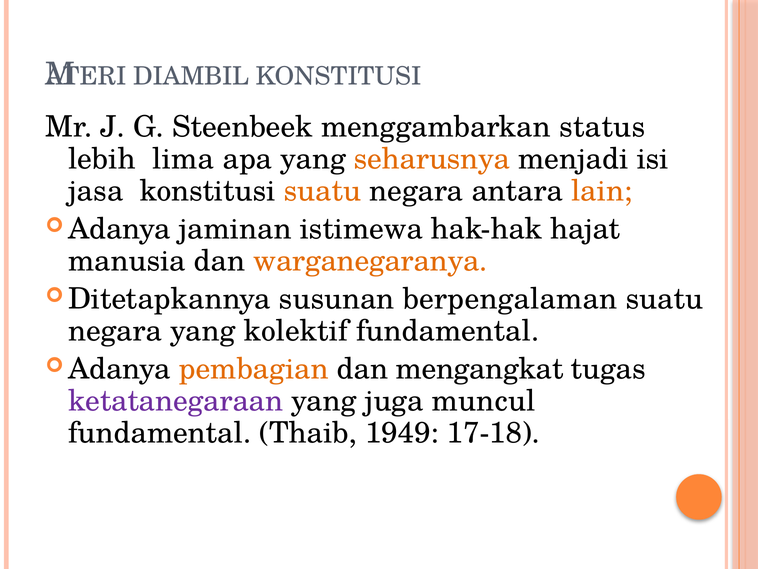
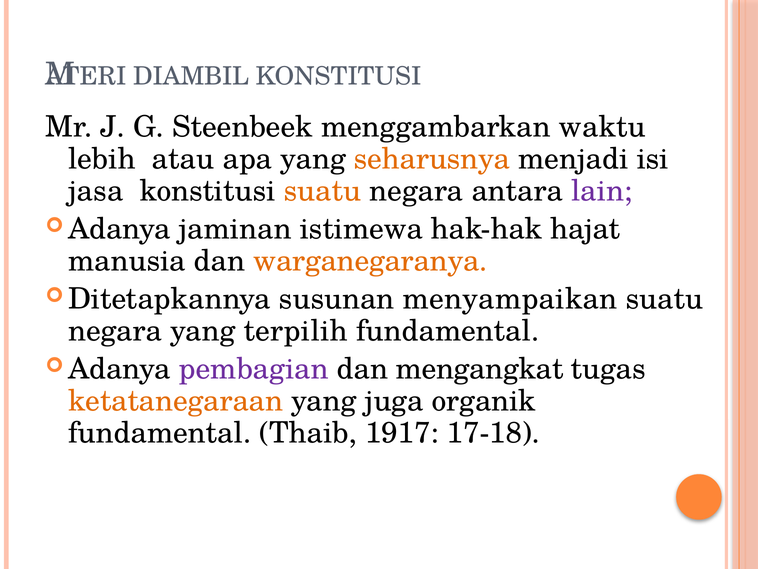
status: status -> waktu (602, 127)
lima: lima -> atau (183, 159)
lain colour: orange -> purple (602, 191)
berpengalaman: berpengalaman -> menyampaikan (510, 299)
kolektif: kolektif -> terpilih (296, 331)
pembagian colour: orange -> purple (254, 369)
ketatanegaraan colour: purple -> orange (176, 401)
muncul: muncul -> organik (484, 401)
1949: 1949 -> 1917 (402, 432)
